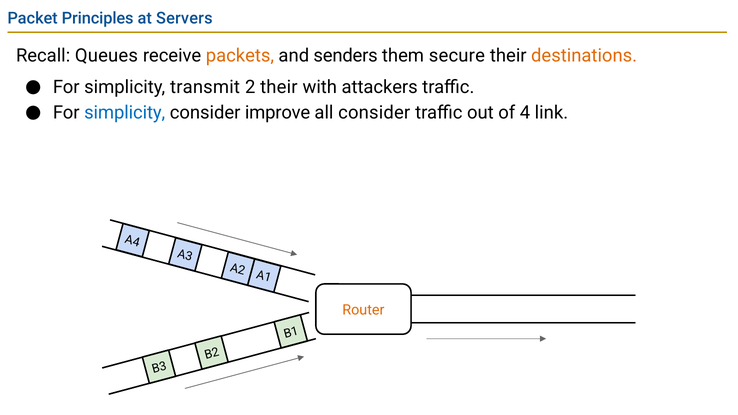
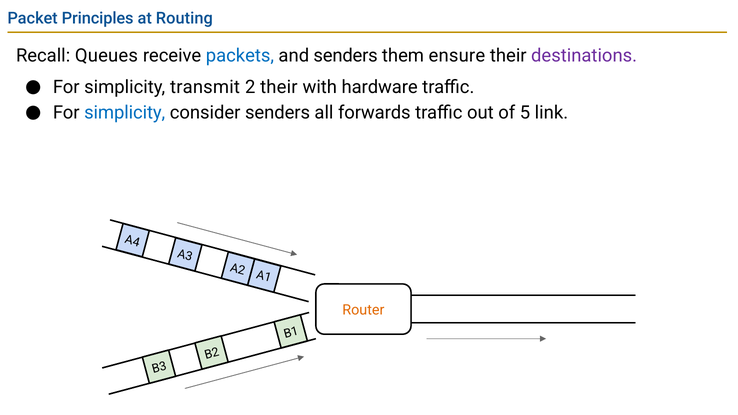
Servers: Servers -> Routing (184, 18)
packets colour: orange -> blue (240, 56)
secure: secure -> ensure (457, 56)
destinations colour: orange -> purple (584, 56)
attackers: attackers -> hardware (380, 87)
consider improve: improve -> senders (278, 113)
all consider: consider -> forwards (374, 113)
of 4: 4 -> 5 (525, 113)
